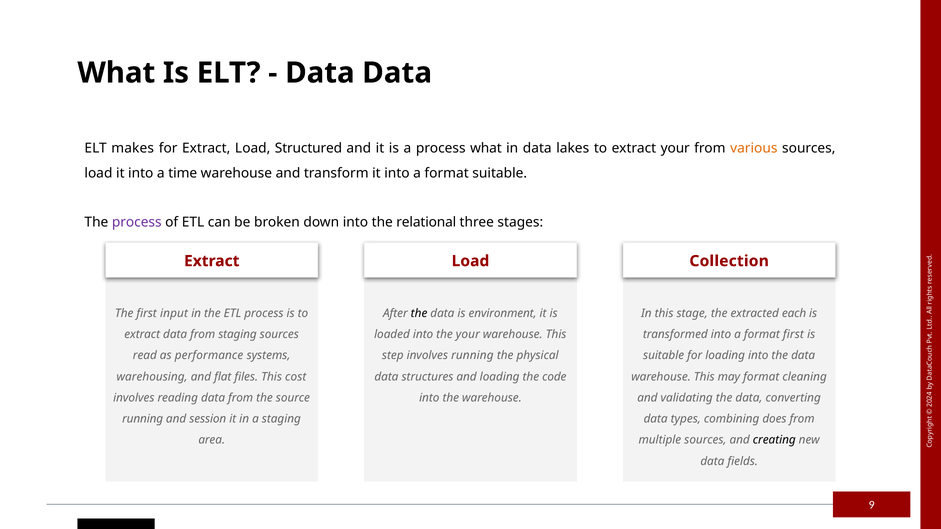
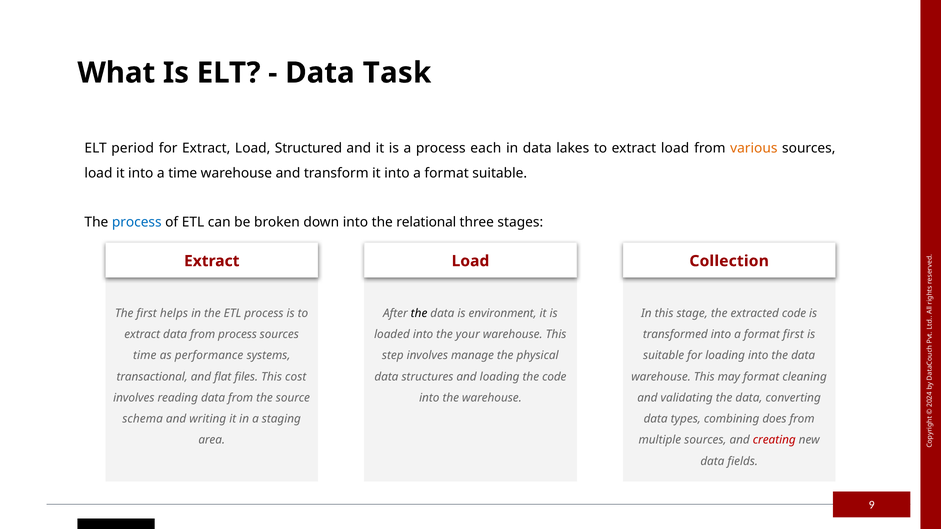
Data Data: Data -> Task (397, 73)
makes: makes -> period (133, 148)
process what: what -> each (486, 148)
to extract your: your -> load (675, 148)
process colour: purple -> blue (137, 222)
input: input -> helps (174, 313)
extracted each: each -> code (794, 313)
from staging: staging -> process (237, 335)
read: read -> time (145, 356)
involves running: running -> manage (472, 356)
warehousing: warehousing -> transactional (152, 377)
running: running -> schema (143, 419)
session: session -> writing (208, 419)
creating colour: black -> red (774, 440)
